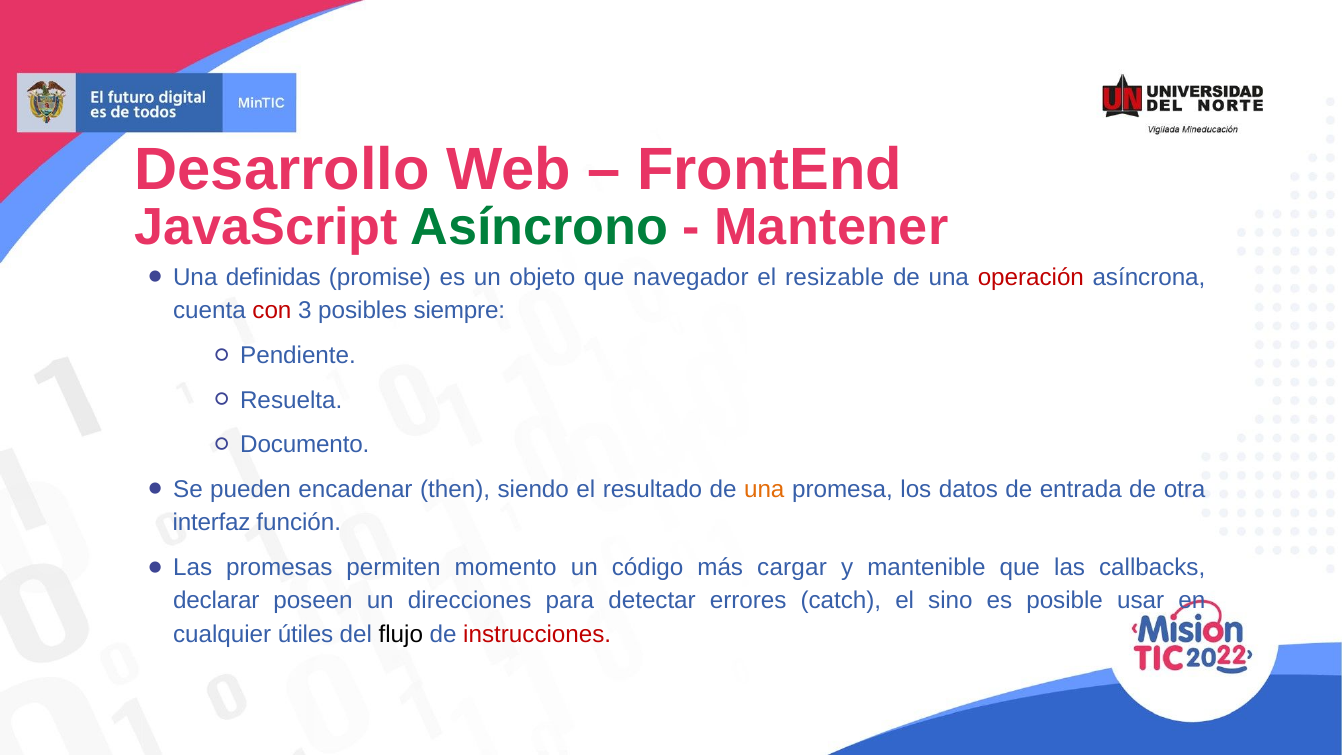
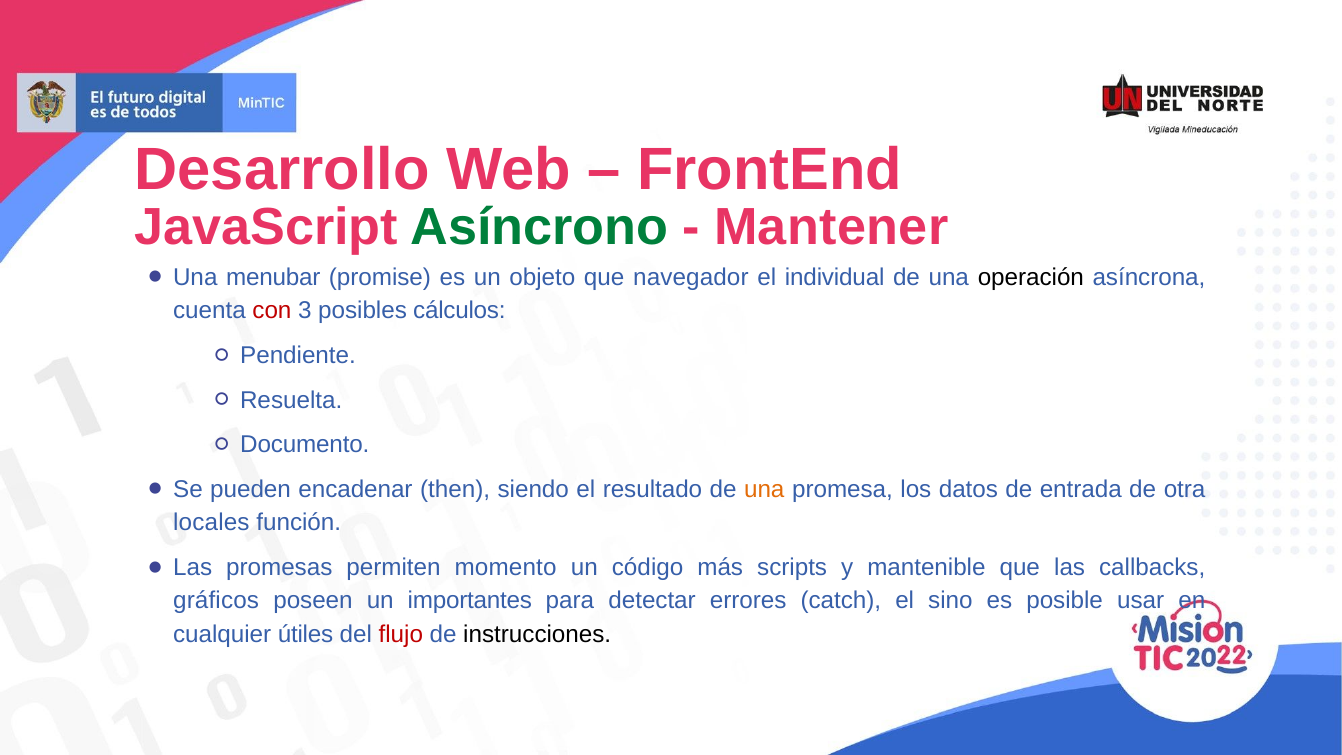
definidas: definidas -> menubar (273, 277)
resizable: resizable -> individual (835, 277)
operación colour: red -> black (1031, 277)
siempre: siempre -> cálculos (459, 311)
interfaz: interfaz -> locales (211, 523)
cargar: cargar -> scripts (792, 567)
declarar: declarar -> gráficos (216, 601)
direcciones: direcciones -> importantes (470, 601)
flujo colour: black -> red (401, 634)
instrucciones colour: red -> black (537, 634)
